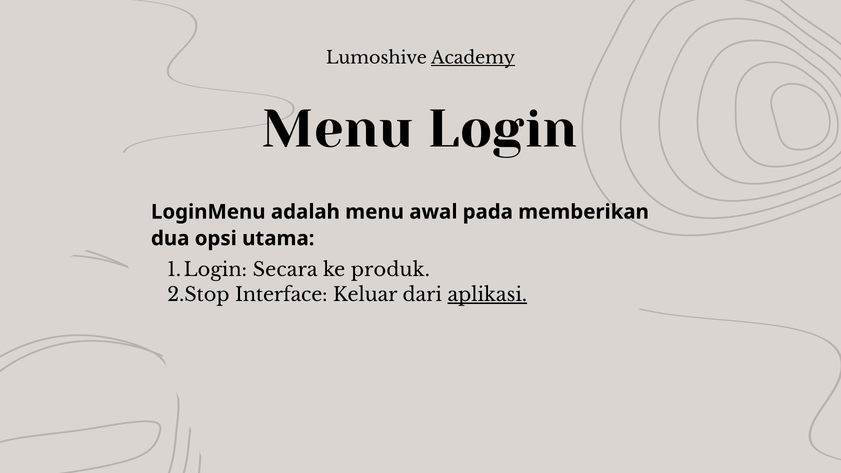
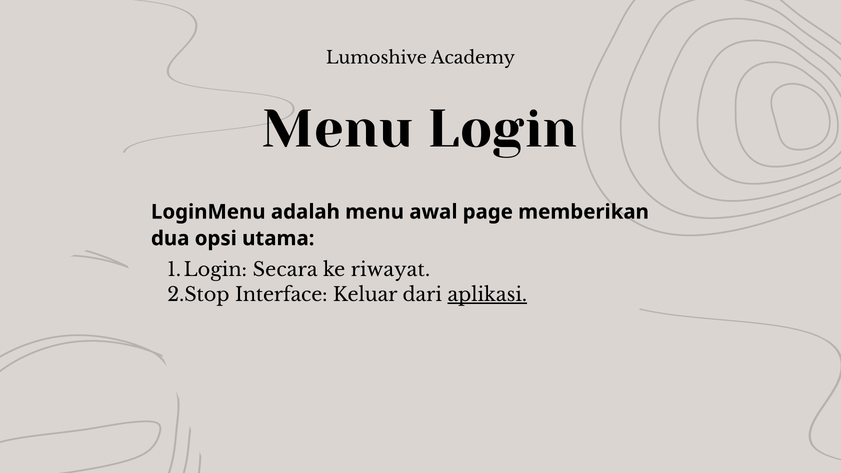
Academy underline: present -> none (473, 58)
pada: pada -> page (488, 212)
produk: produk -> riwayat (390, 270)
